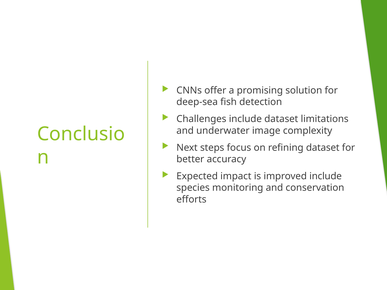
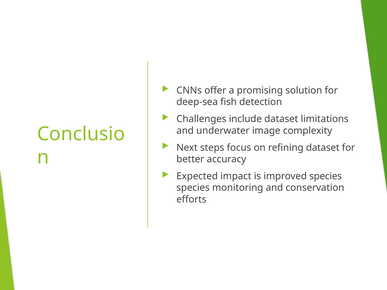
improved include: include -> species (326, 176)
